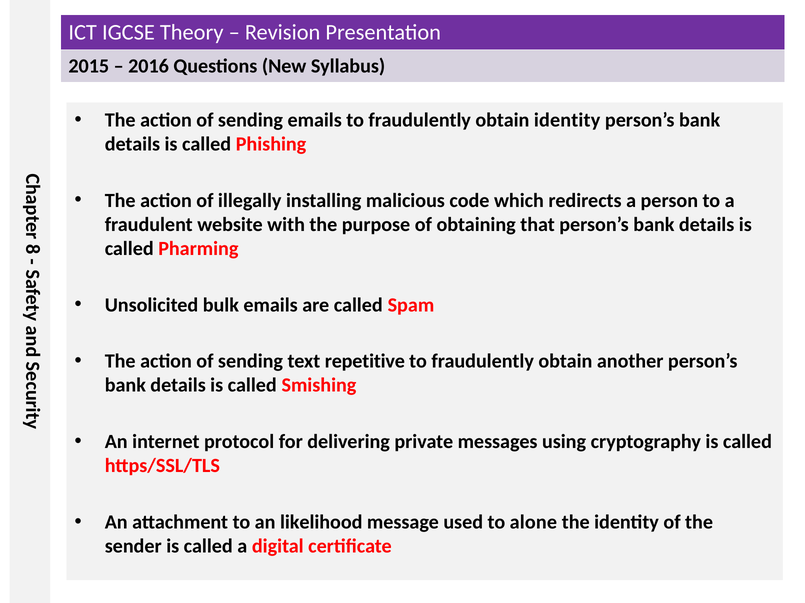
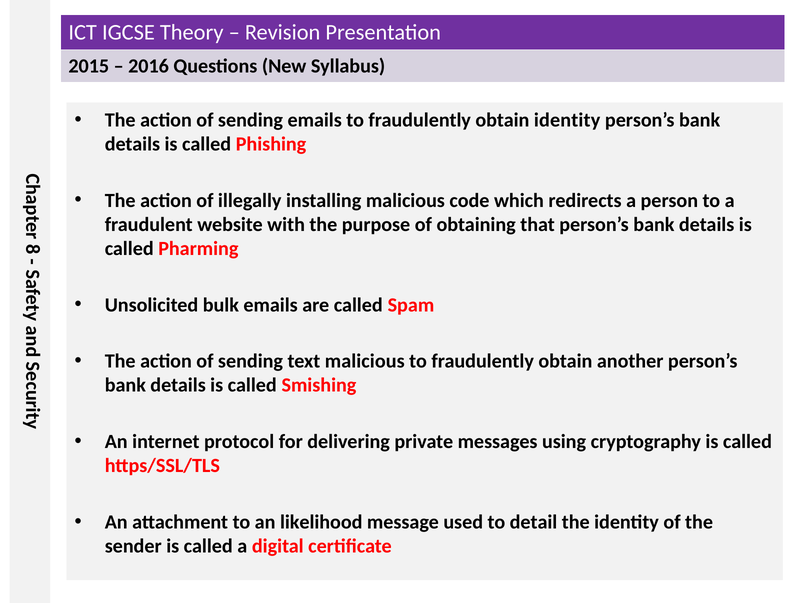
text repetitive: repetitive -> malicious (365, 362)
alone: alone -> detail (534, 523)
